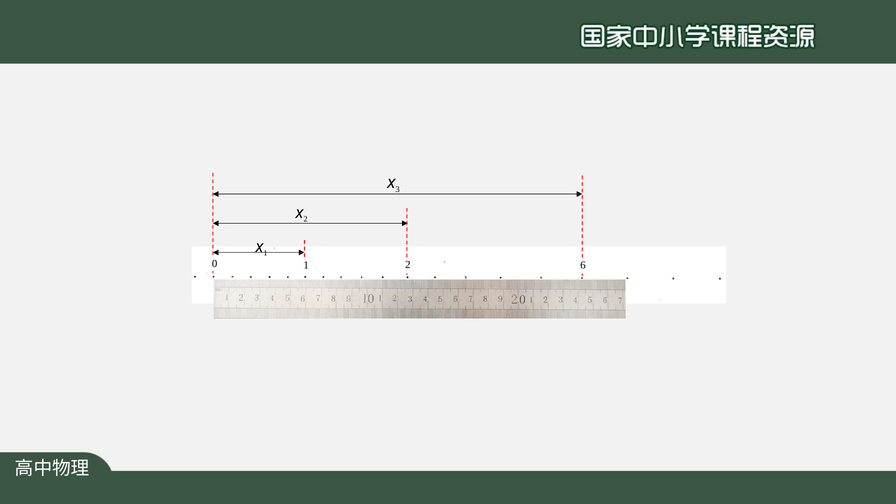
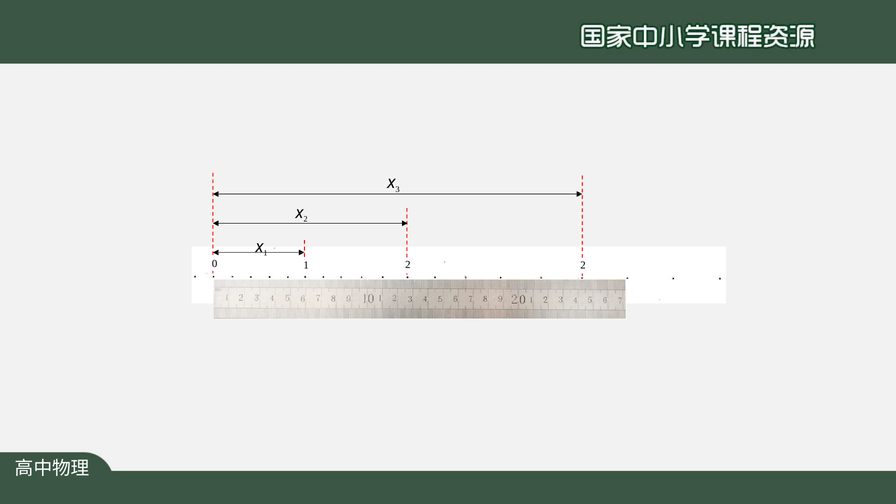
0 6: 6 -> 2 (583, 265)
